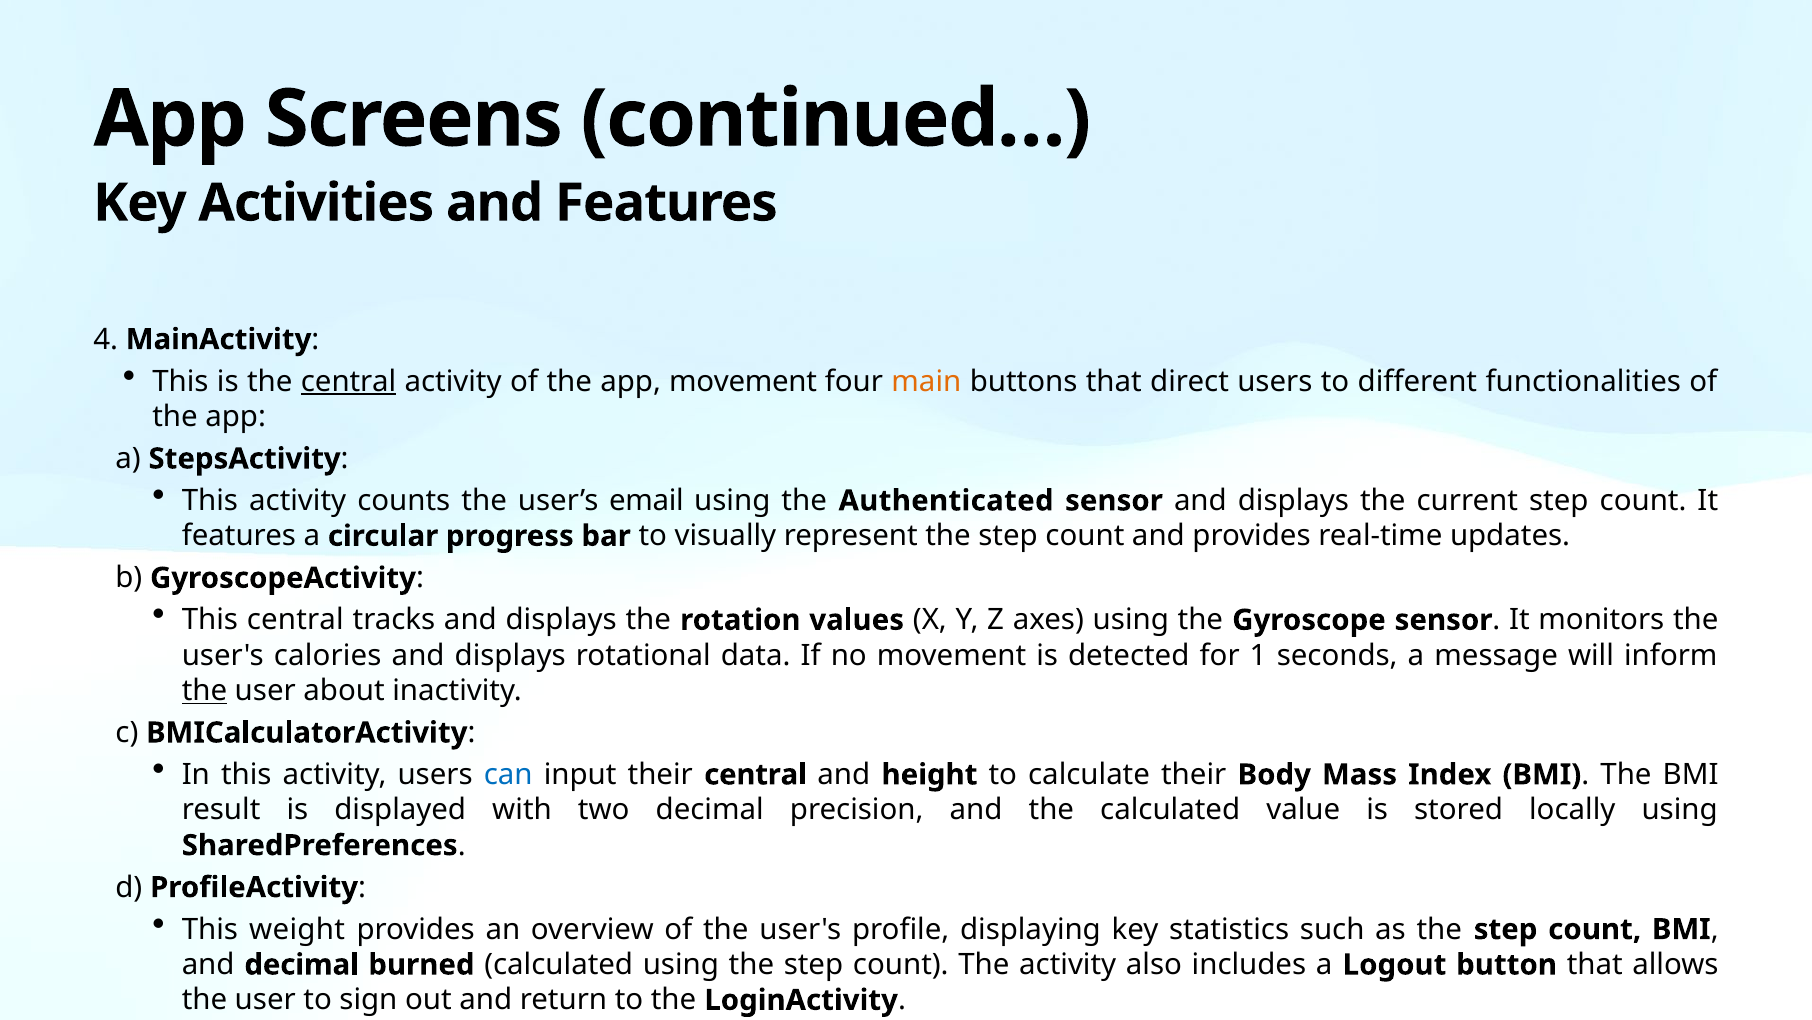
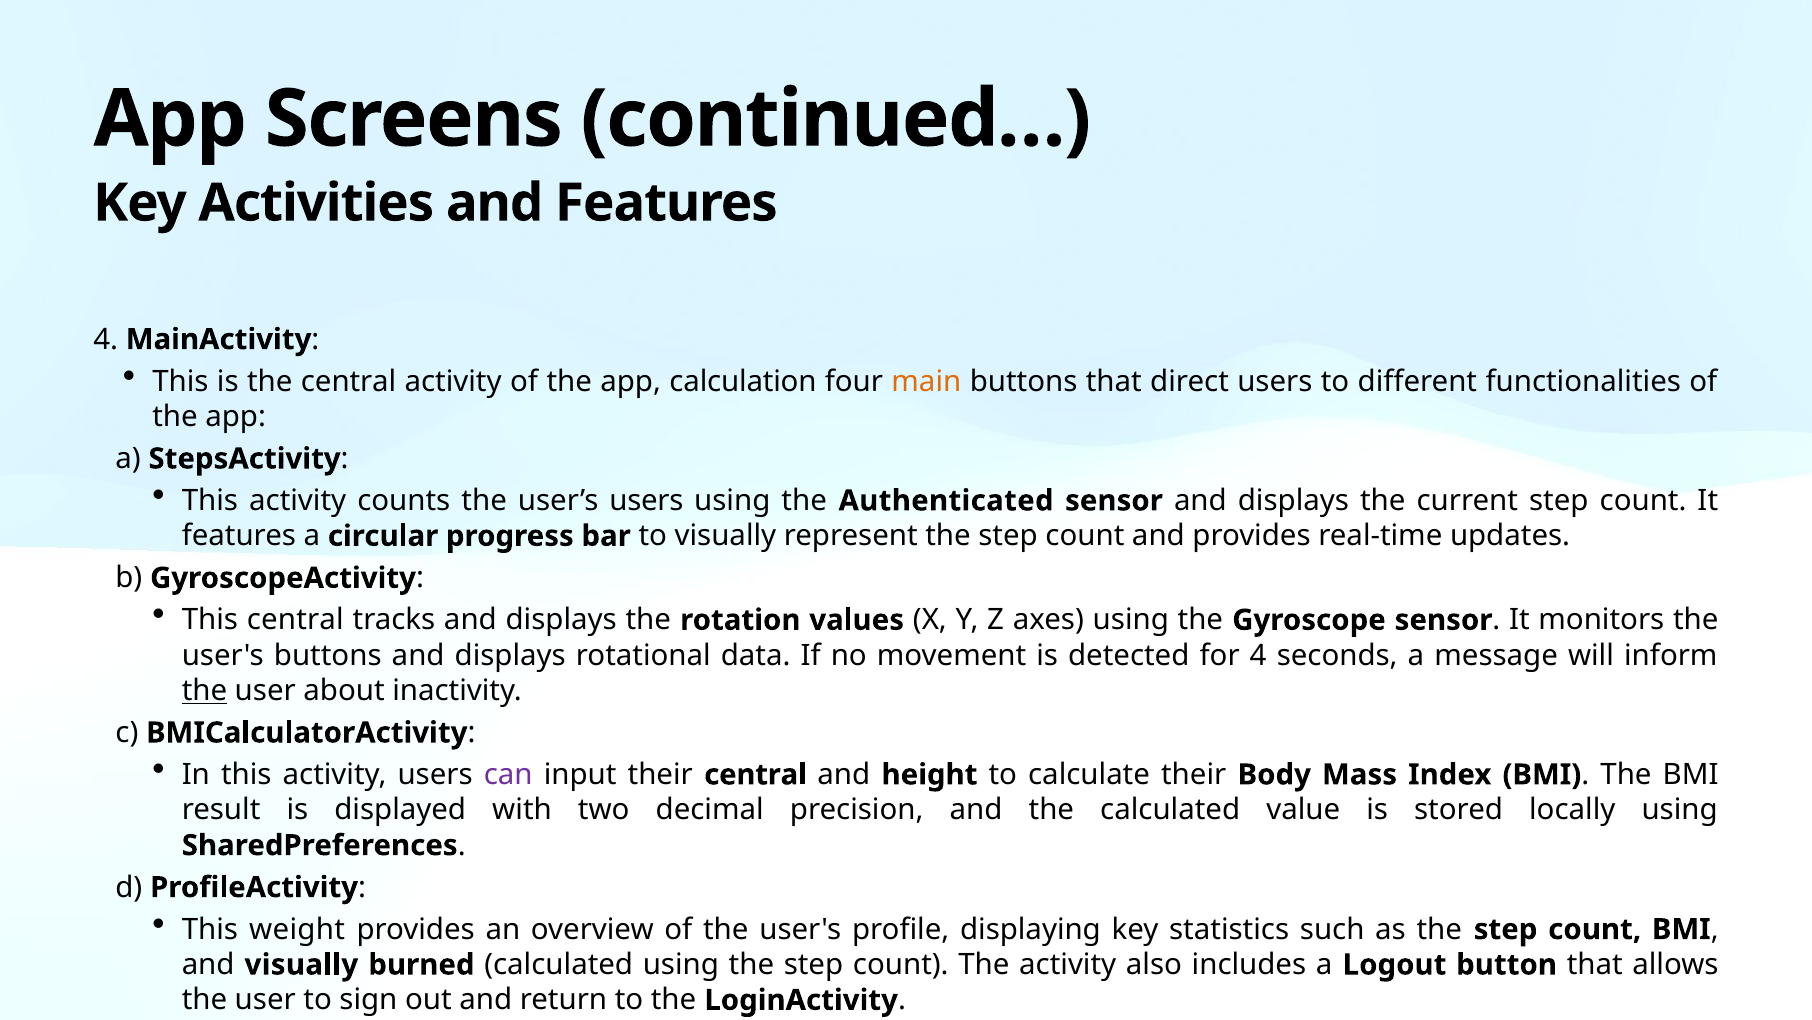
central underline: present -> none (349, 381)
app movement: movement -> calculation (743, 381)
user’s email: email -> users (646, 500)
user's calories: calories -> buttons (328, 655)
for 1: 1 -> 4 (1258, 655)
can colour: blue -> purple (508, 774)
and decimal: decimal -> visually (301, 964)
